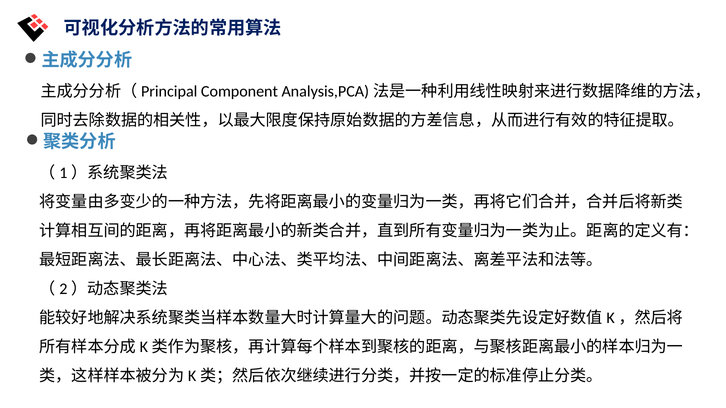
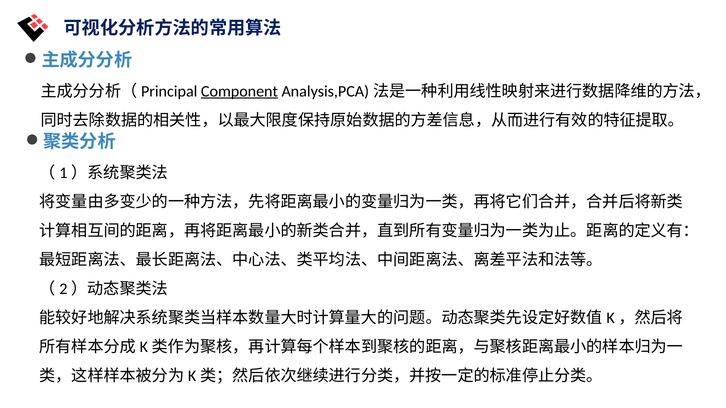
Component underline: none -> present (239, 91)
